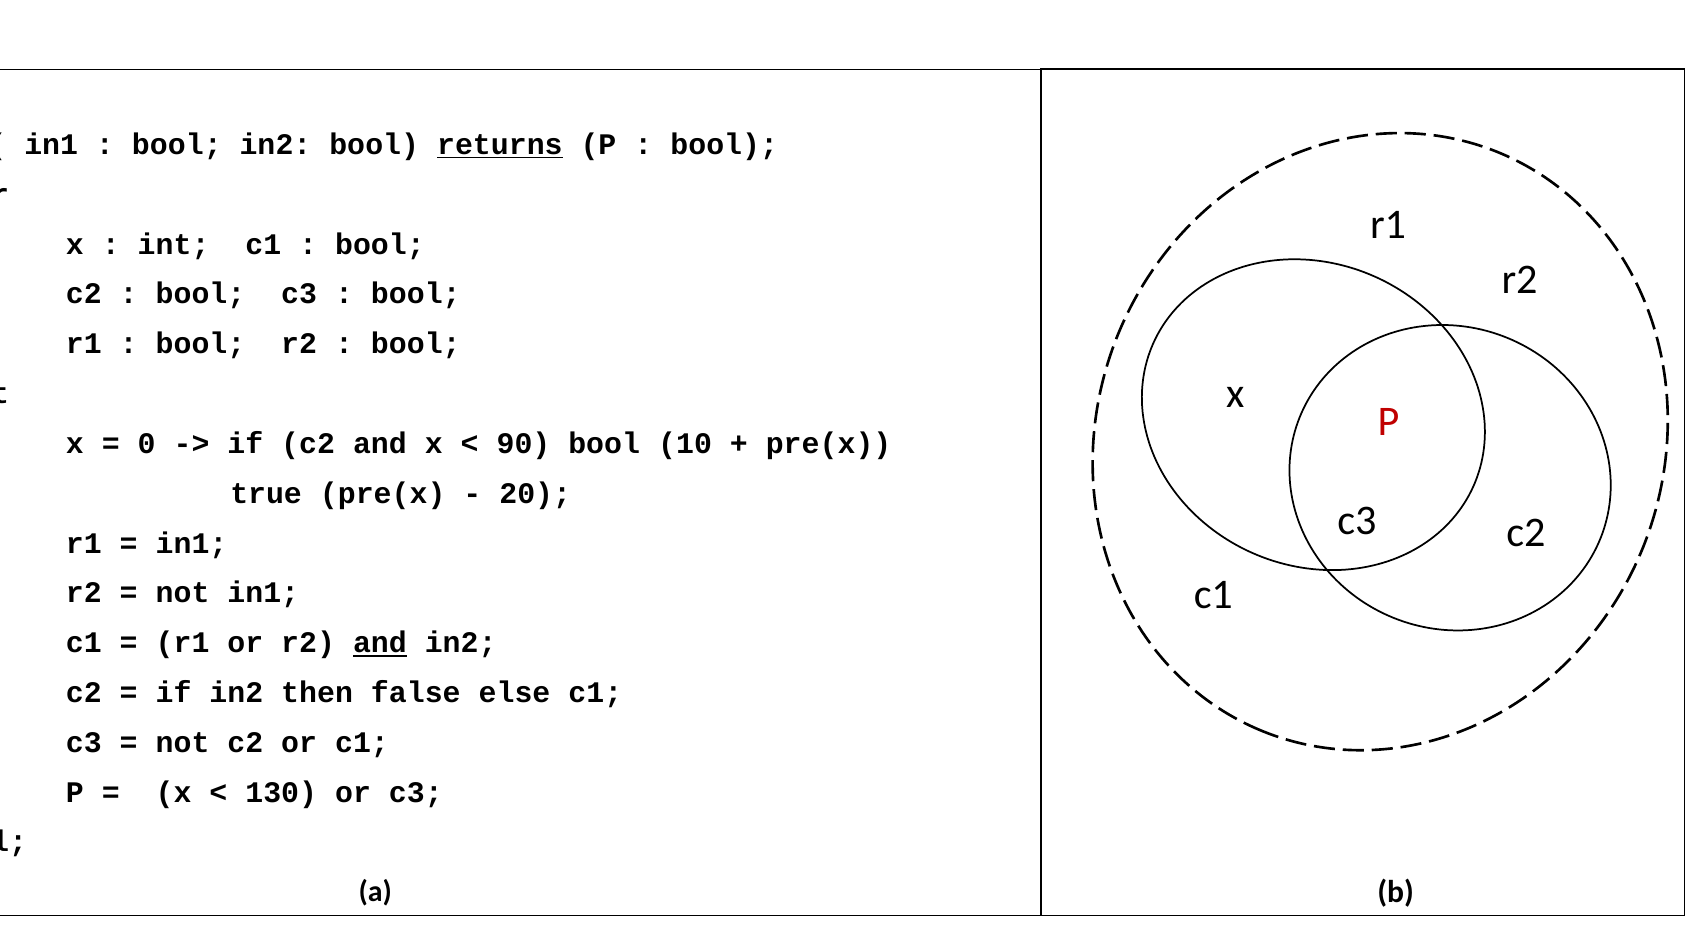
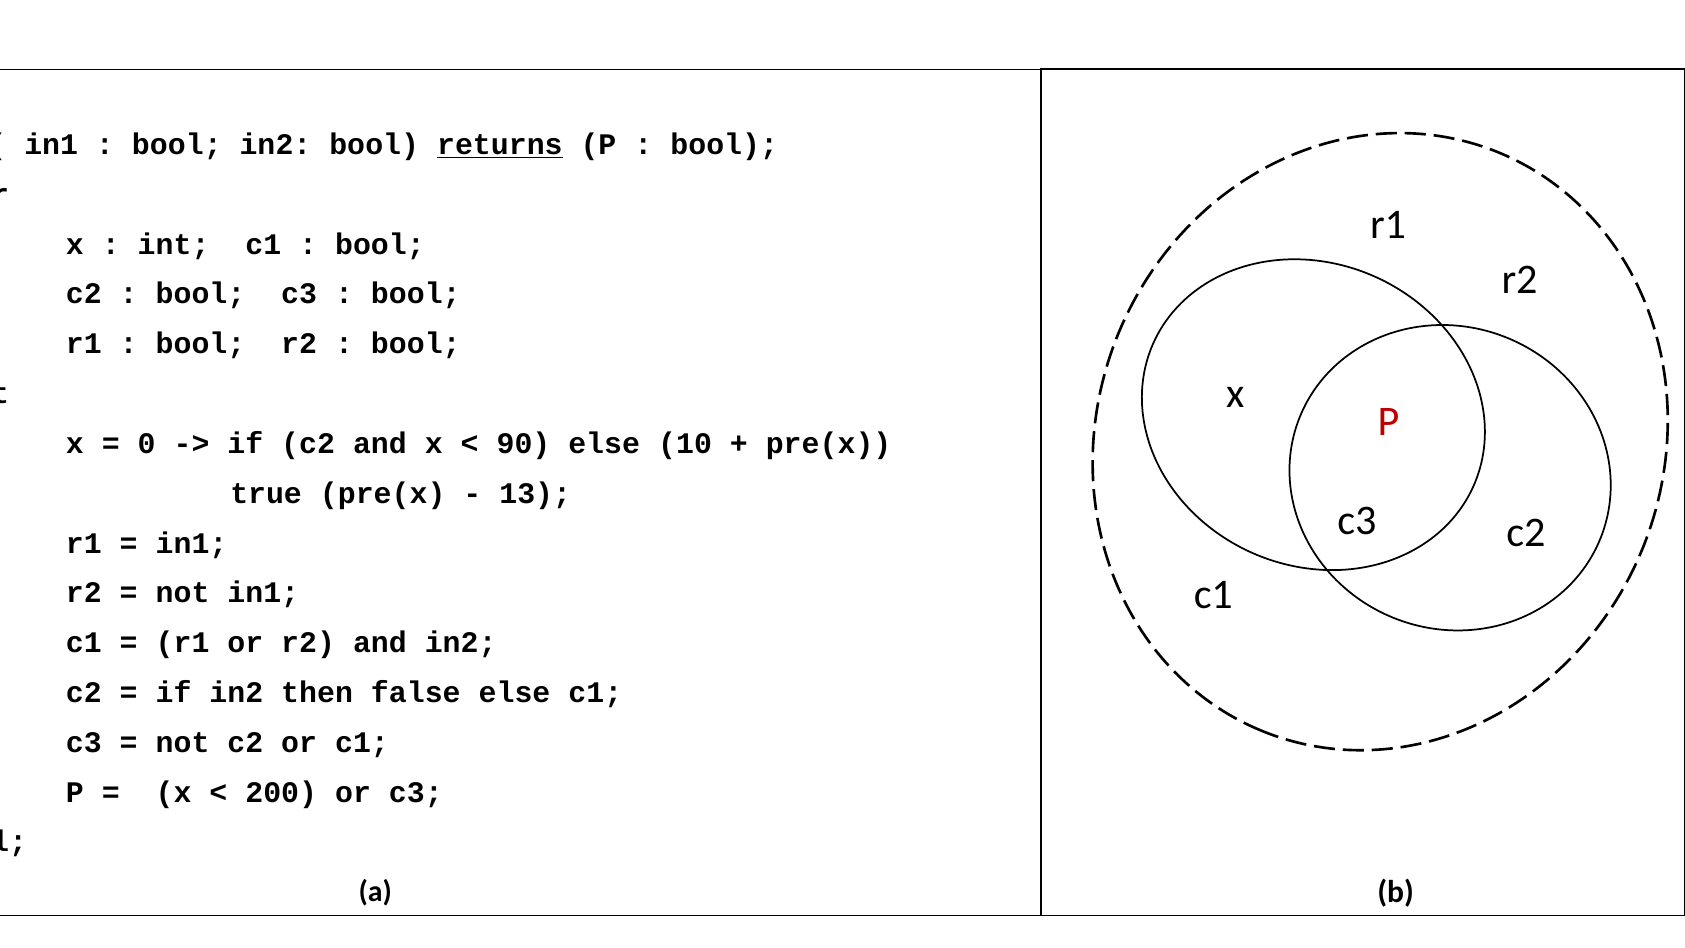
90 bool: bool -> else (604, 443)
20: 20 -> 13 (535, 493)
and underline: present -> none (380, 643)
130: 130 -> 200 (281, 792)
